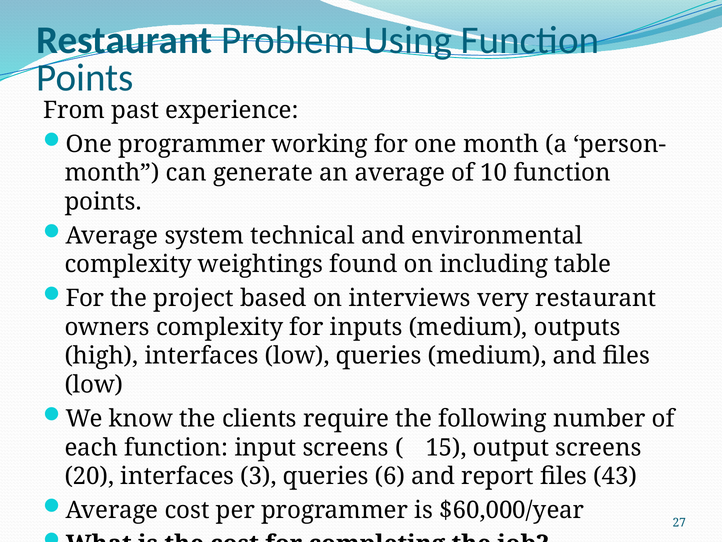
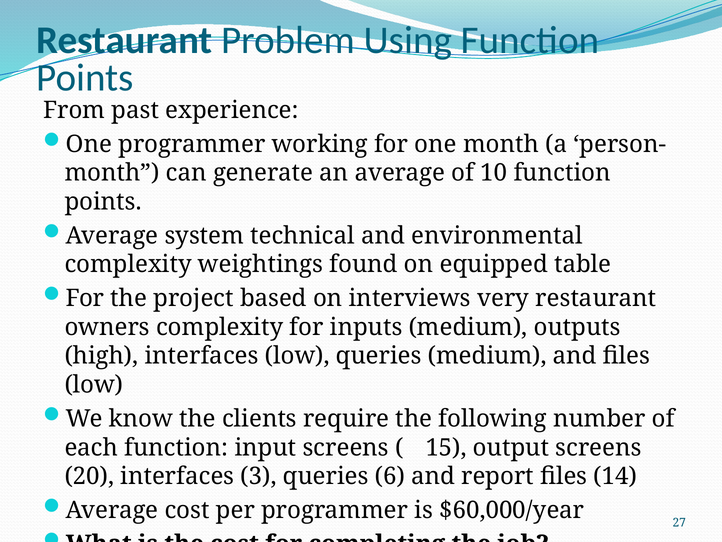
including: including -> equipped (494, 264)
43: 43 -> 14 (615, 476)
